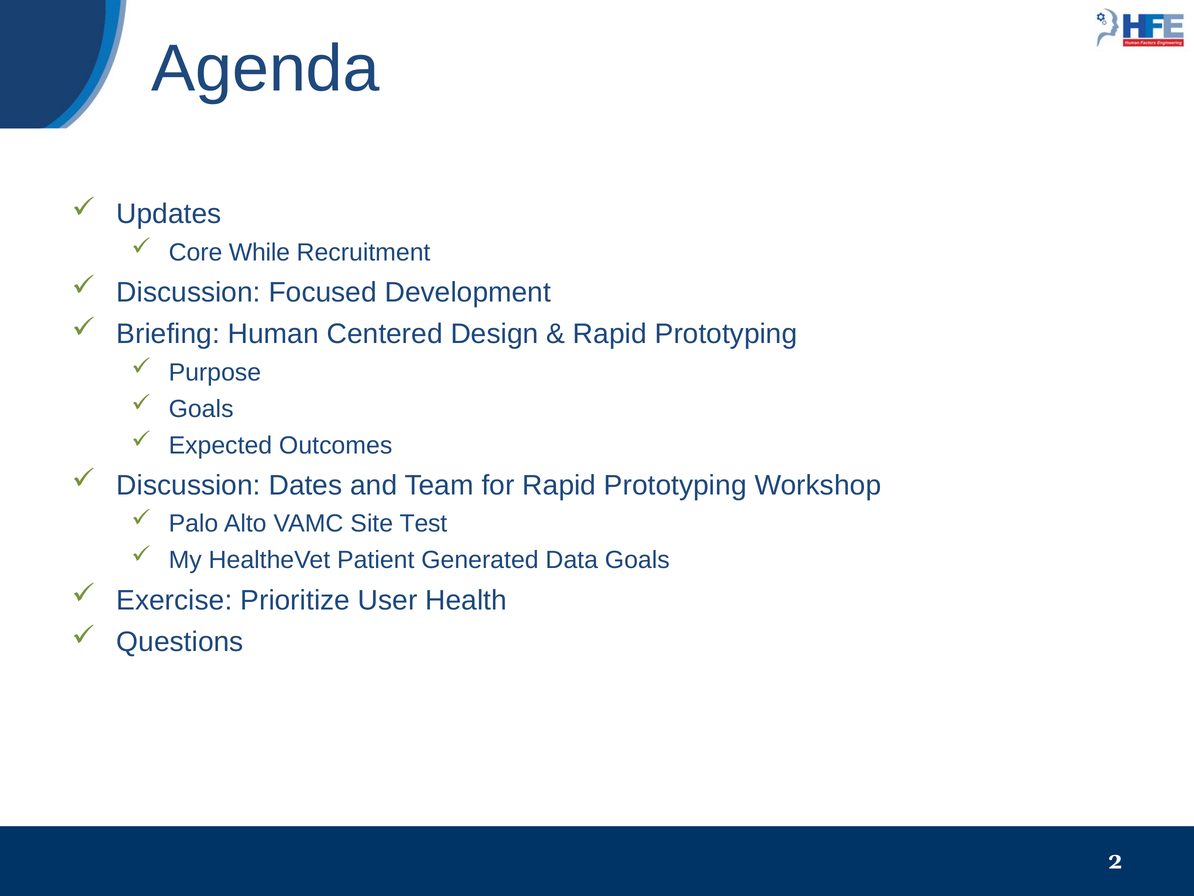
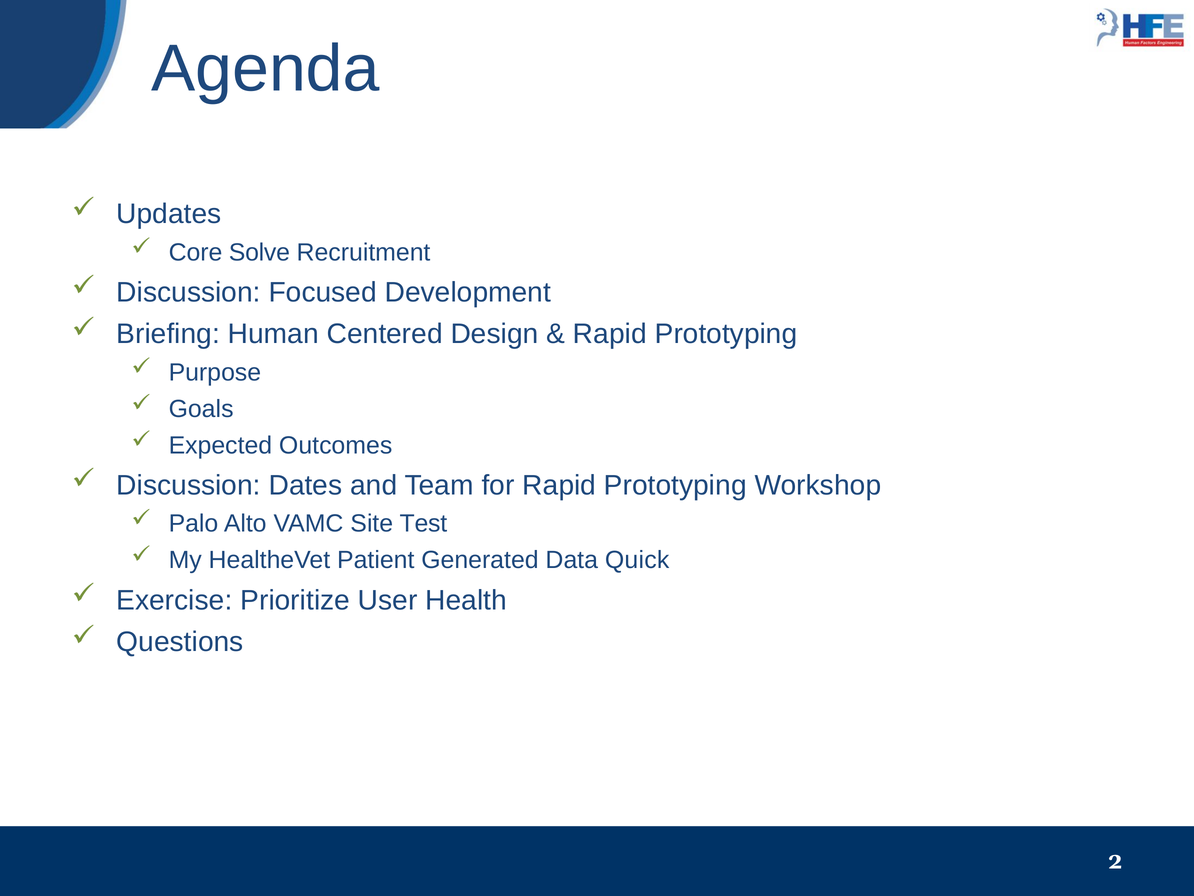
While: While -> Solve (259, 252)
Data Goals: Goals -> Quick (637, 560)
